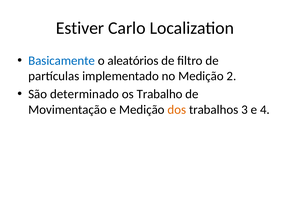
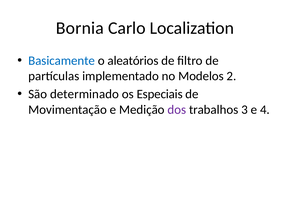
Estiver: Estiver -> Bornia (80, 28)
no Medição: Medição -> Modelos (201, 76)
Trabalho: Trabalho -> Especiais (160, 94)
dos colour: orange -> purple (177, 110)
